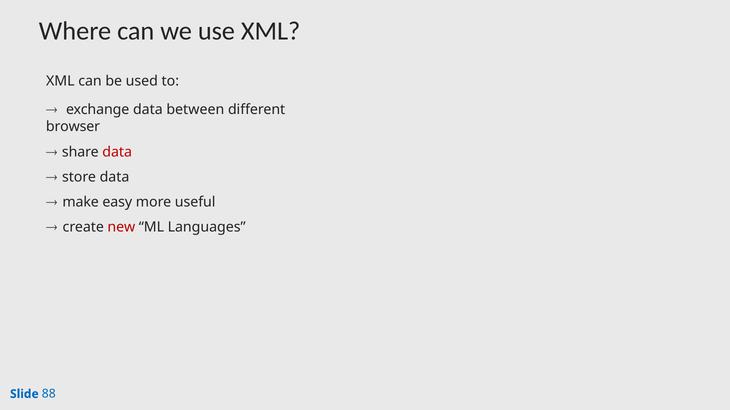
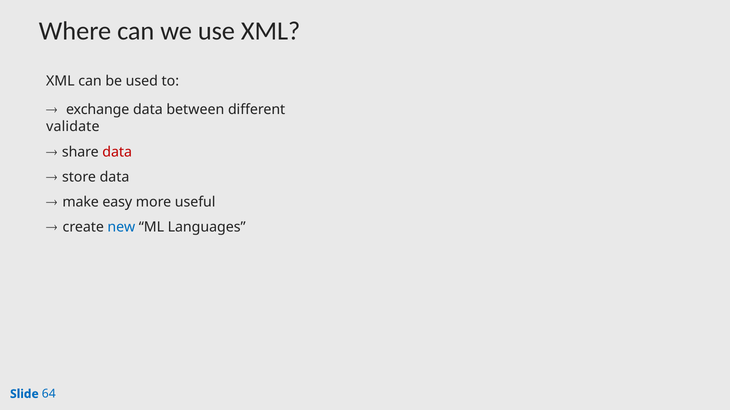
browser: browser -> validate (73, 127)
new colour: red -> blue (121, 228)
88: 88 -> 64 (49, 395)
